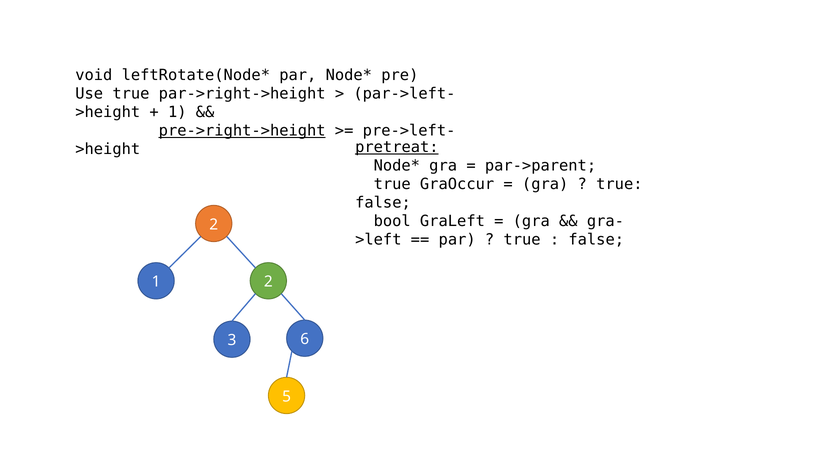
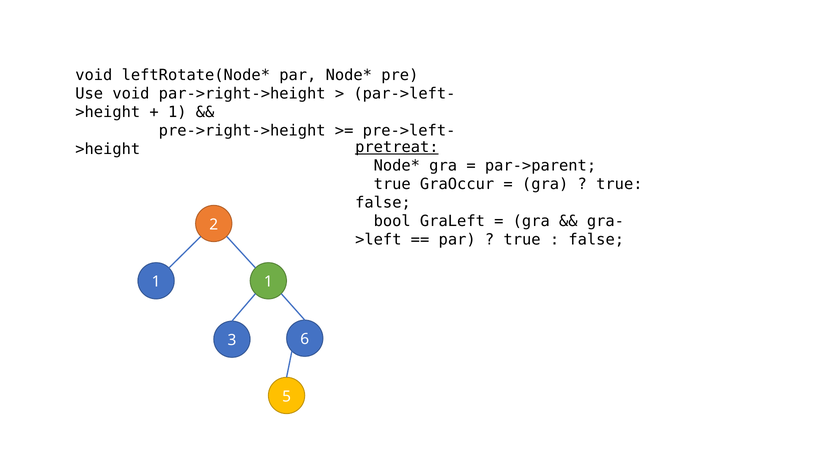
Use true: true -> void (131, 94)
pre->right->height underline: present -> none (242, 131)
1 2: 2 -> 1 (268, 282)
